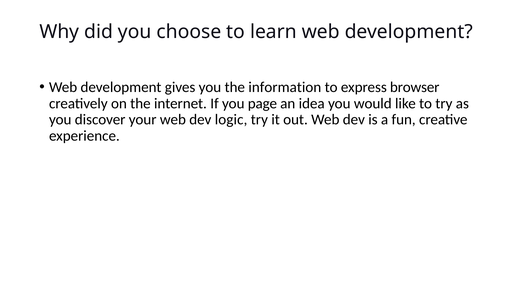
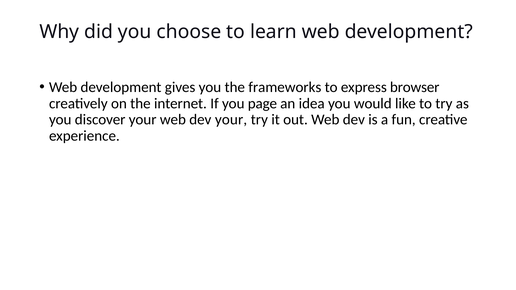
information: information -> frameworks (285, 87)
dev logic: logic -> your (231, 120)
